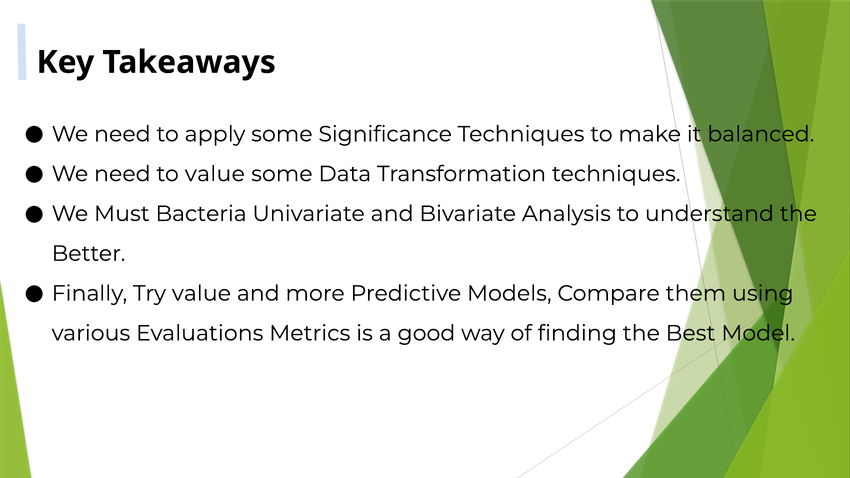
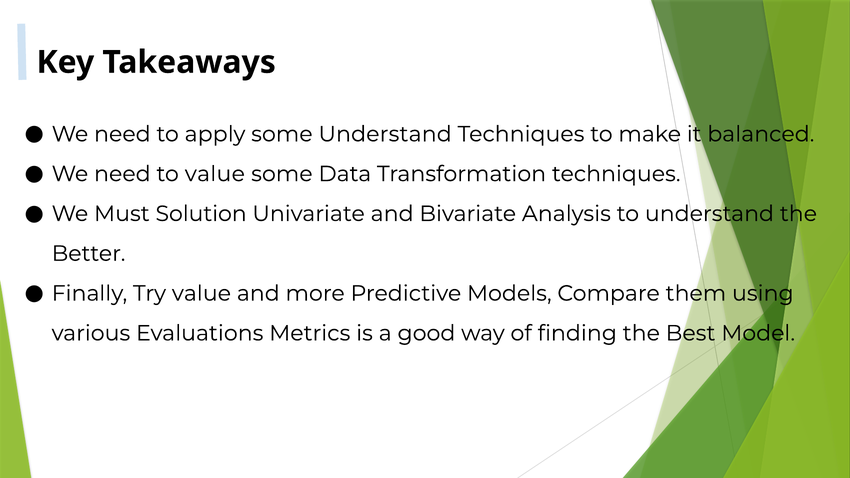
some Significance: Significance -> Understand (385, 134)
Bacteria: Bacteria -> Solution (201, 214)
